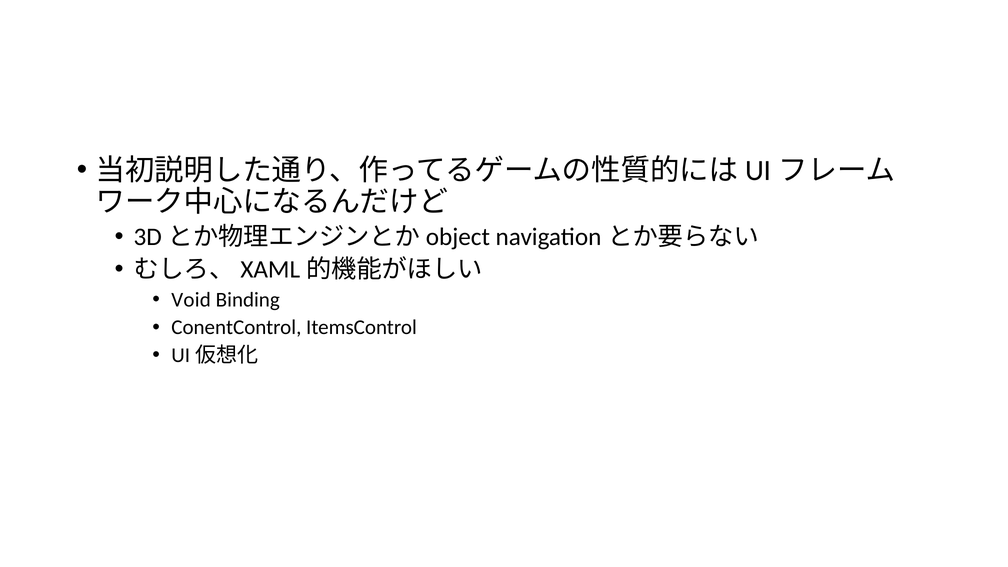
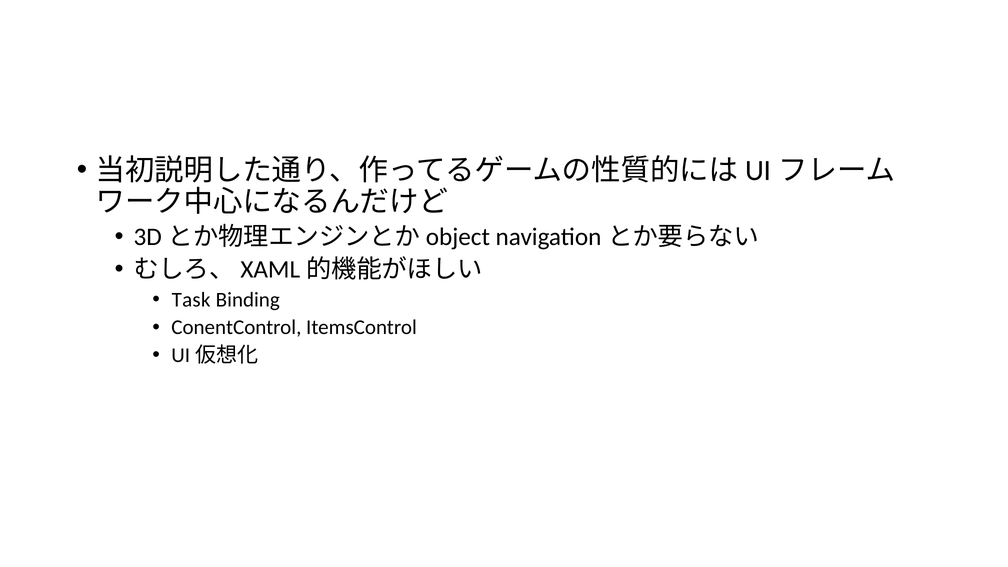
Void: Void -> Task (191, 300)
